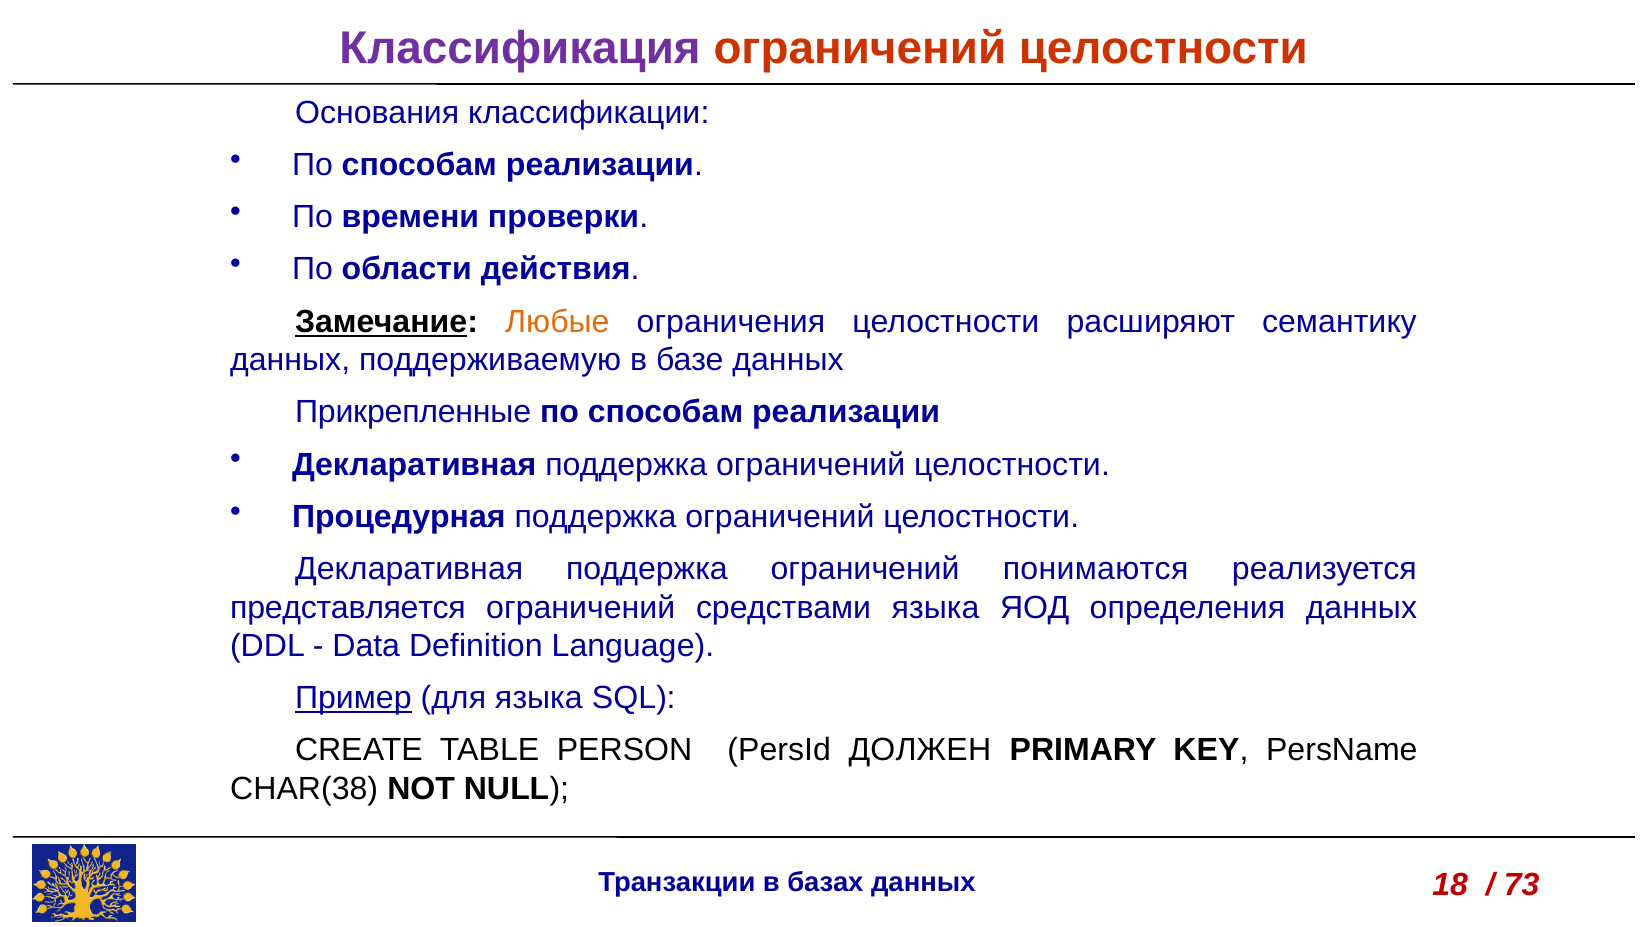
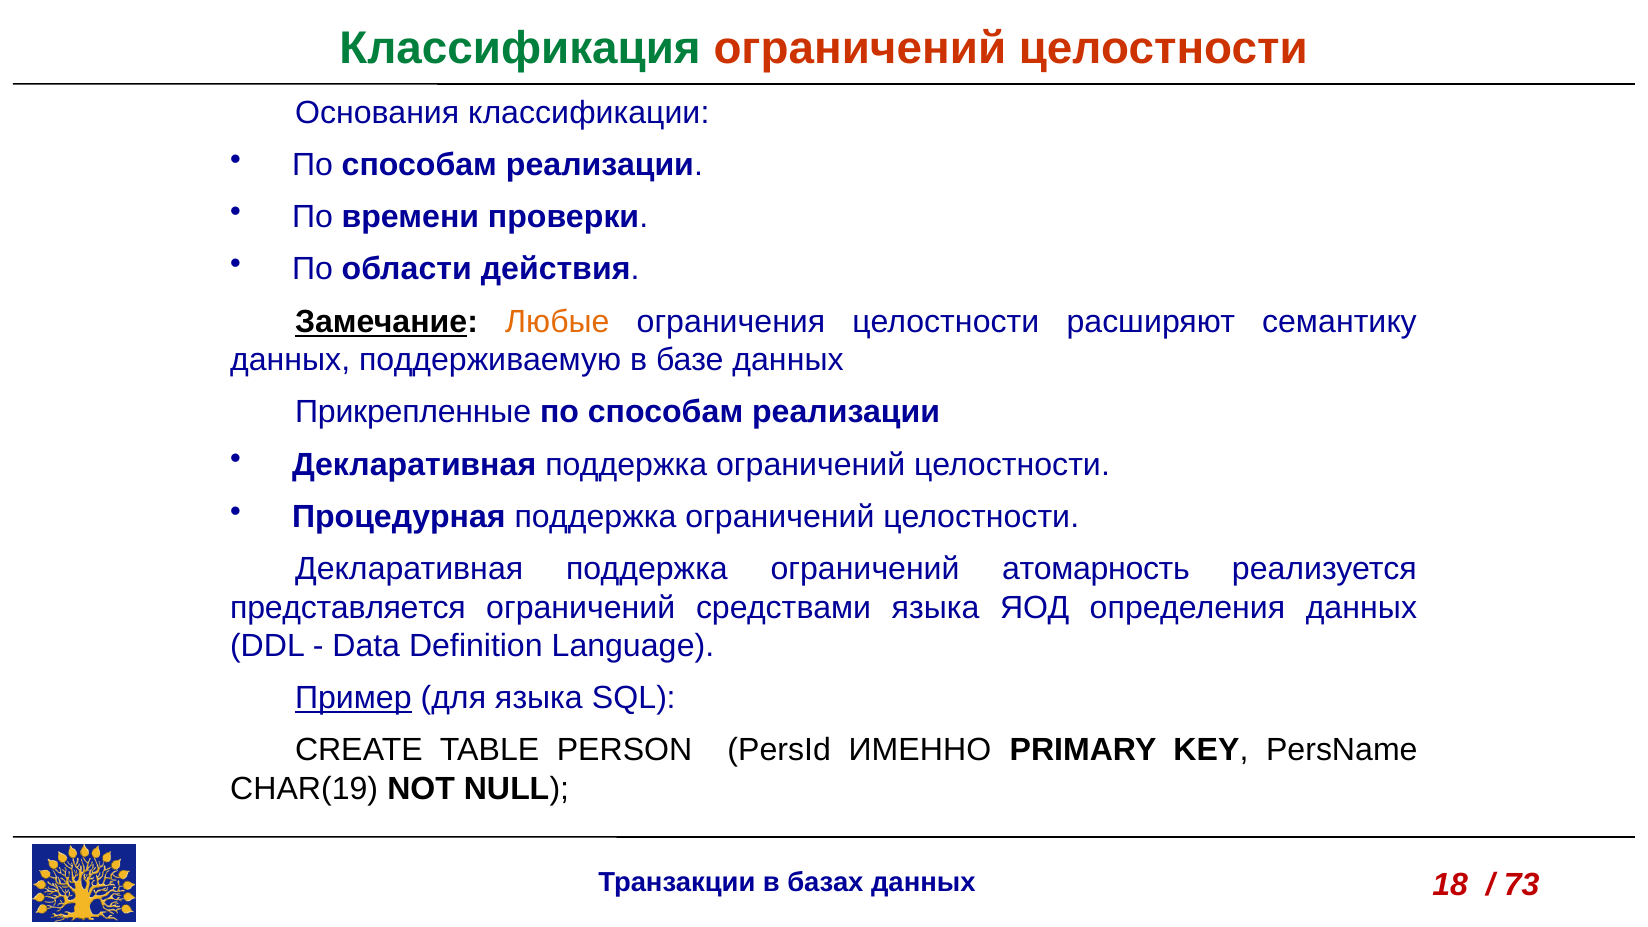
Классификация colour: purple -> green (520, 48)
понимаются: понимаются -> атомарность (1096, 569)
ДОЛЖЕН: ДОЛЖЕН -> ИМЕННО (920, 750)
CHAR(38: CHAR(38 -> CHAR(19 (304, 789)
